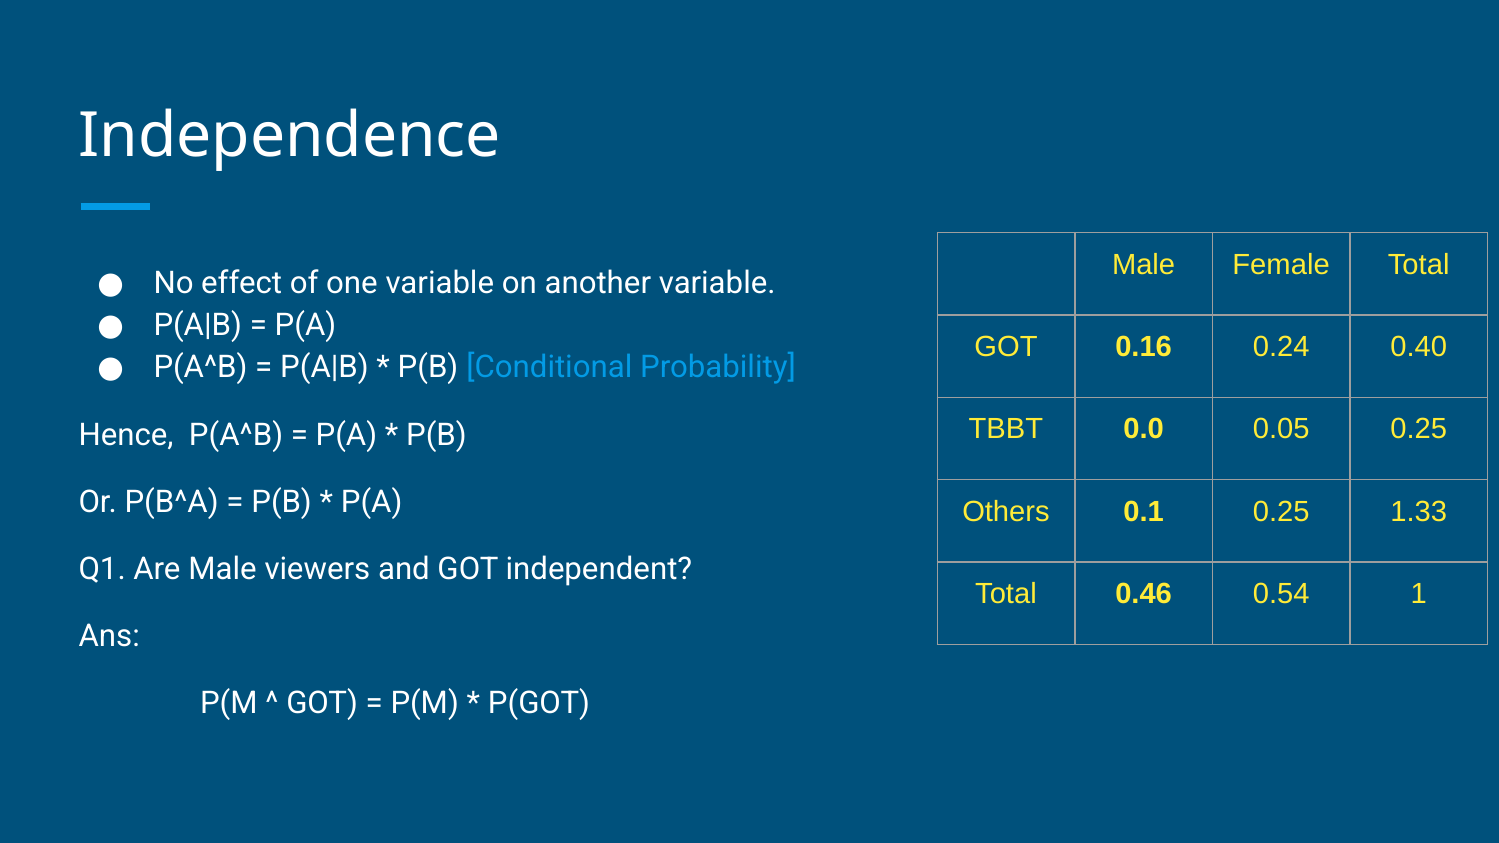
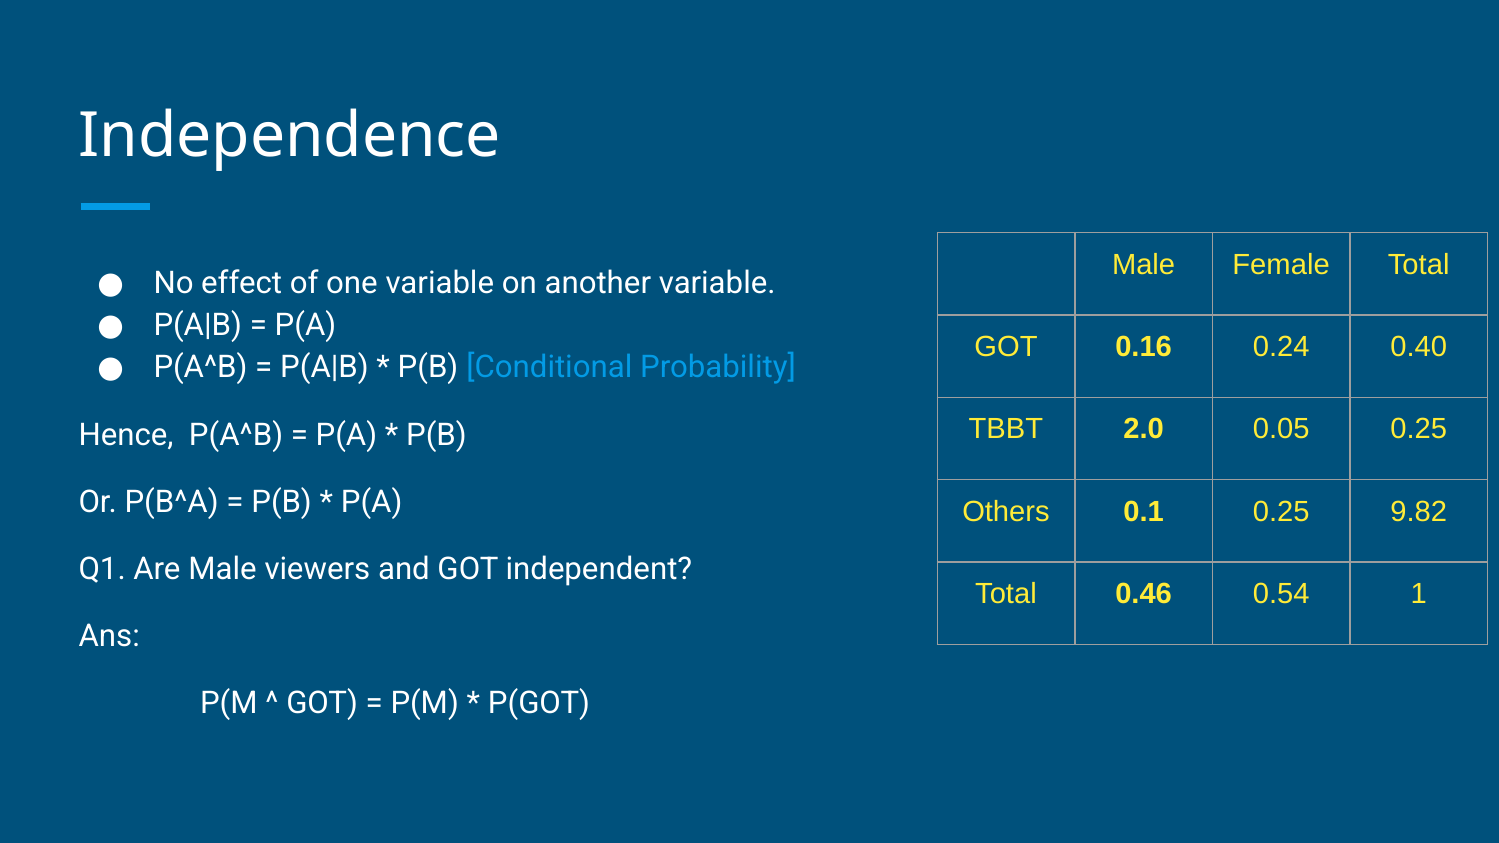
0.0: 0.0 -> 2.0 (1144, 429)
1.33: 1.33 -> 9.82 (1419, 512)
